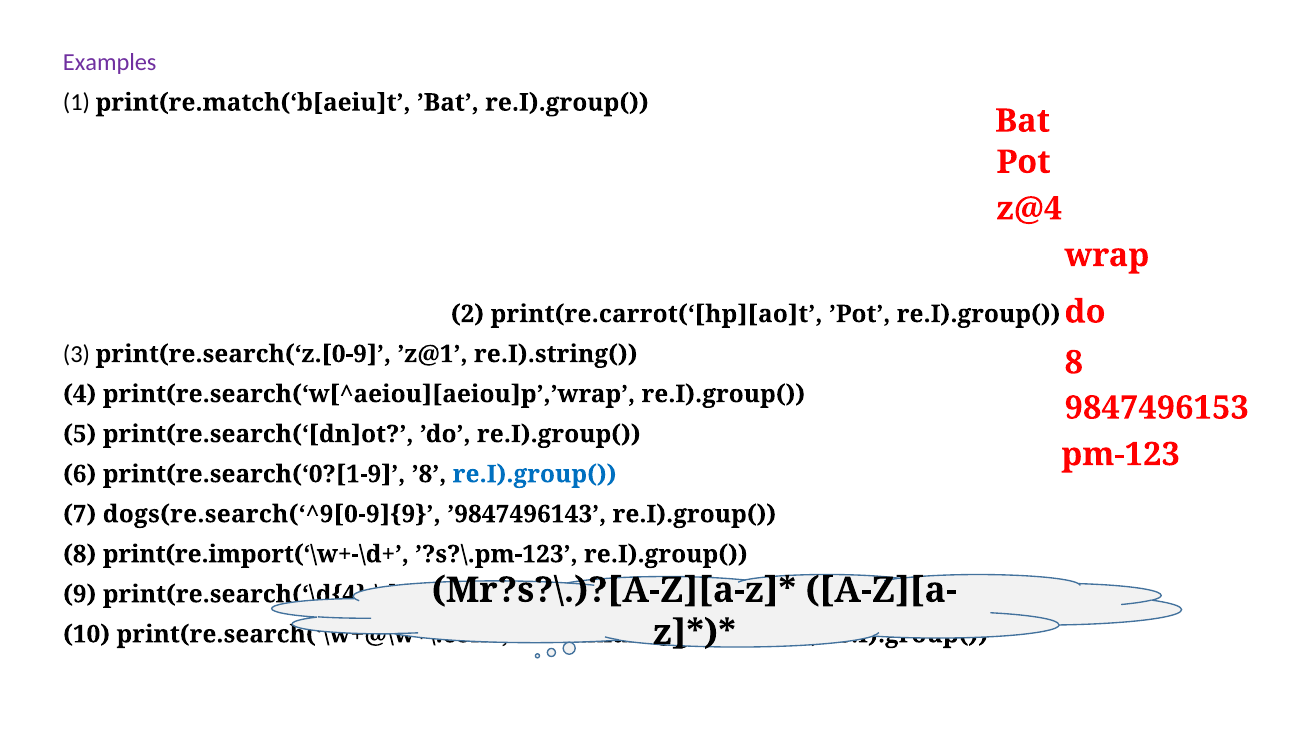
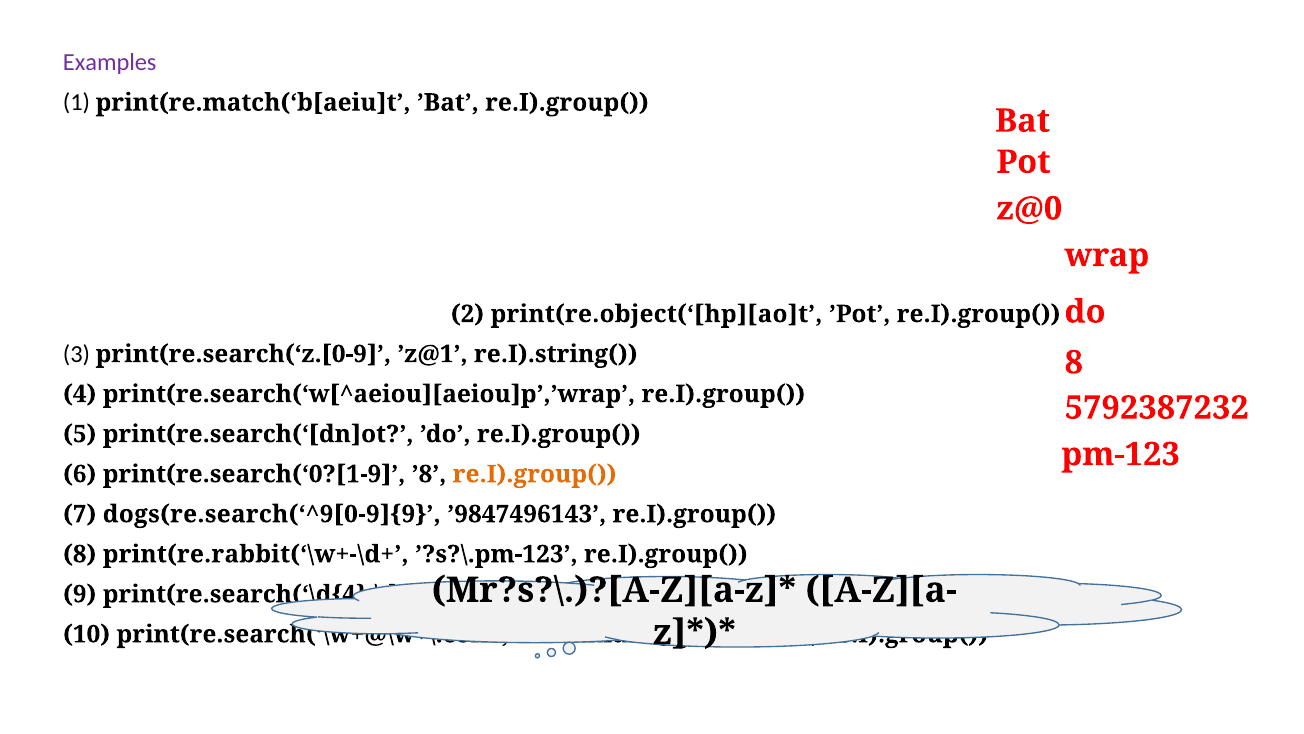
z@4: z@4 -> z@0 (1029, 209)
print(re.carrot(‘[hp][ao]t: print(re.carrot(‘[hp][ao]t -> print(re.object(‘[hp][ao]t (656, 314)
9847496153: 9847496153 -> 5792387232 (1157, 408)
re.I).group( colour: blue -> orange (535, 474)
print(re.import(‘\w+-\d+: print(re.import(‘\w+-\d+ -> print(re.rabbit(‘\w+-\d+ (256, 554)
